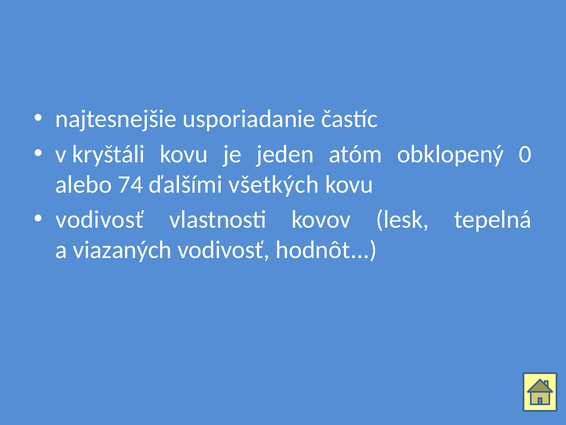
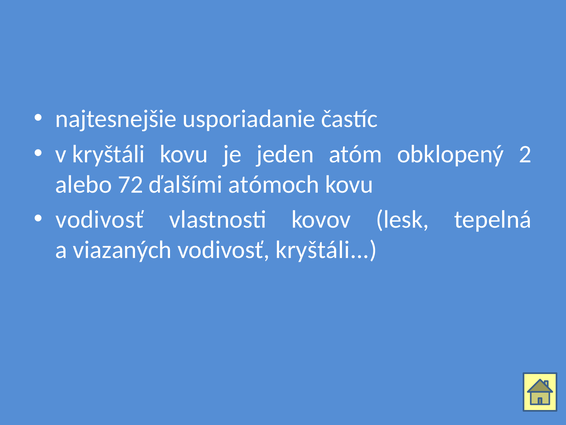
0: 0 -> 2 (525, 154)
74: 74 -> 72 (130, 184)
všetkých: všetkých -> atómoch (274, 184)
vodivosť hodnôt: hodnôt -> kryštáli (326, 250)
